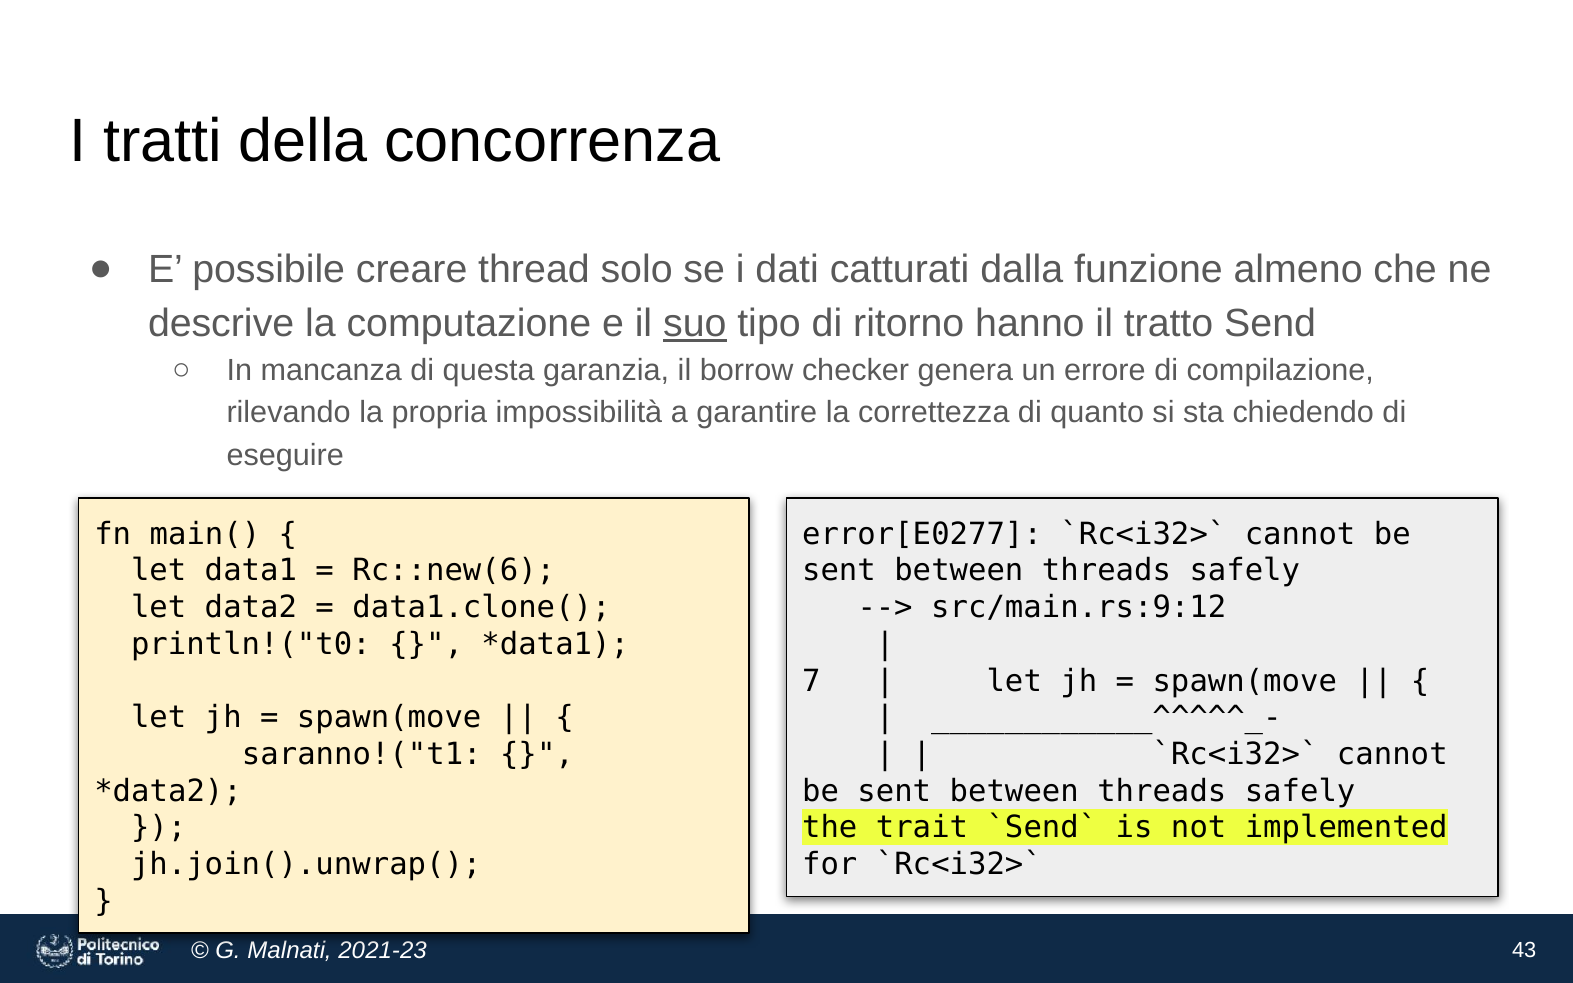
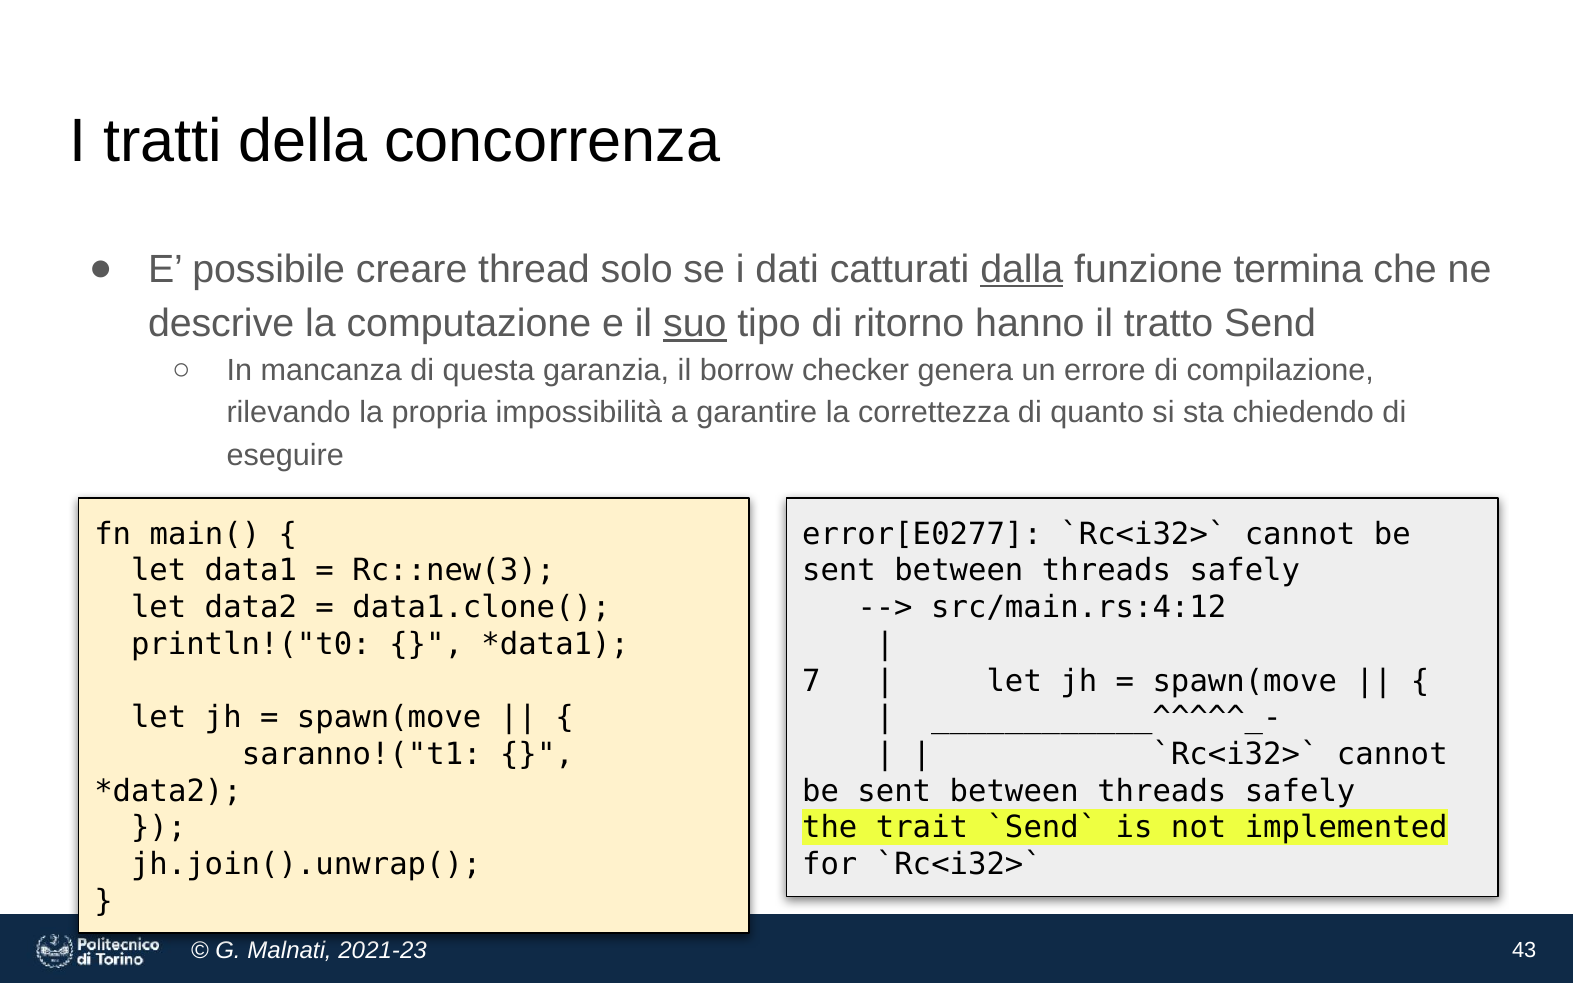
dalla underline: none -> present (1022, 269)
almeno: almeno -> termina (1298, 269)
Rc::new(6: Rc::new(6 -> Rc::new(3 (454, 571)
src/main.rs:9:12: src/main.rs:9:12 -> src/main.rs:4:12 (1079, 608)
